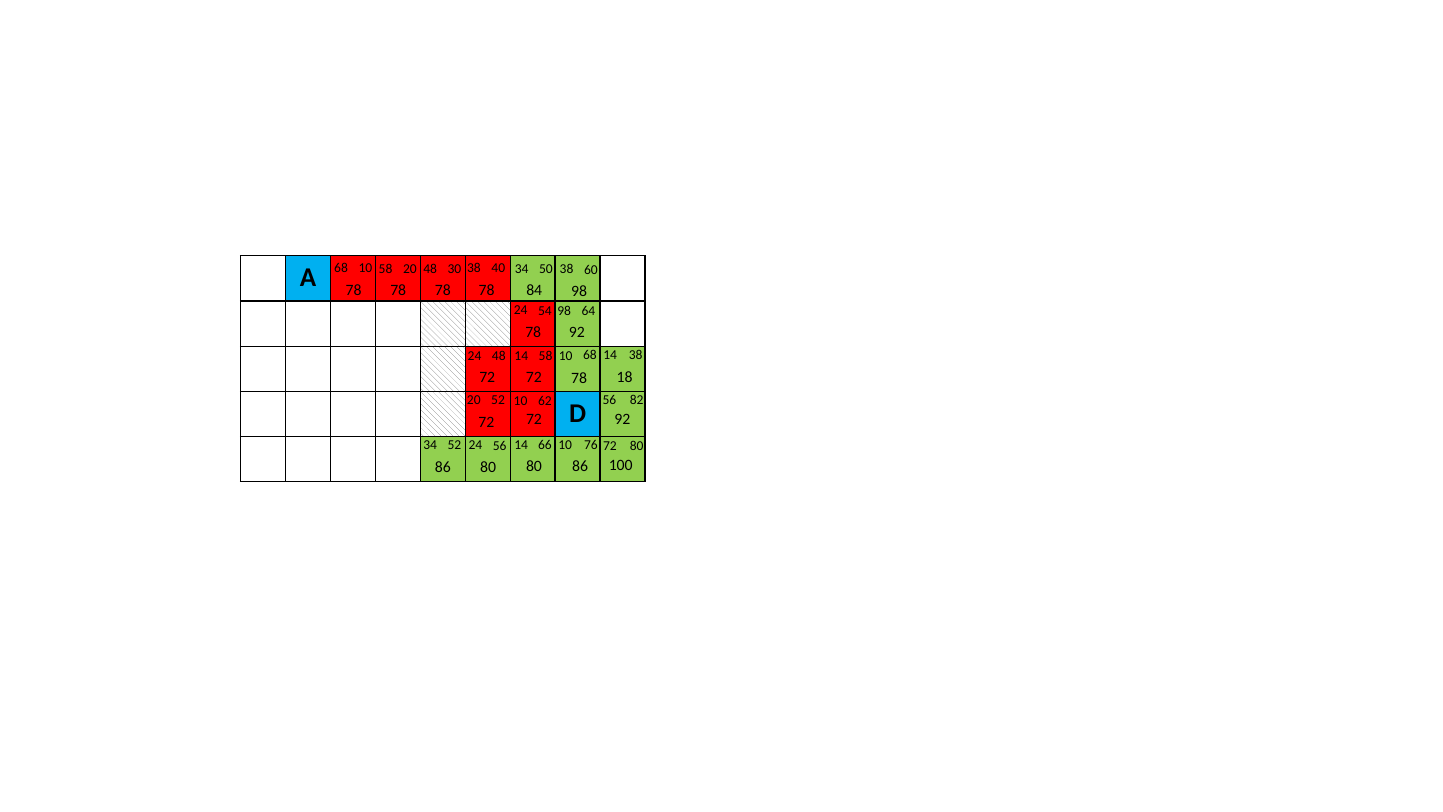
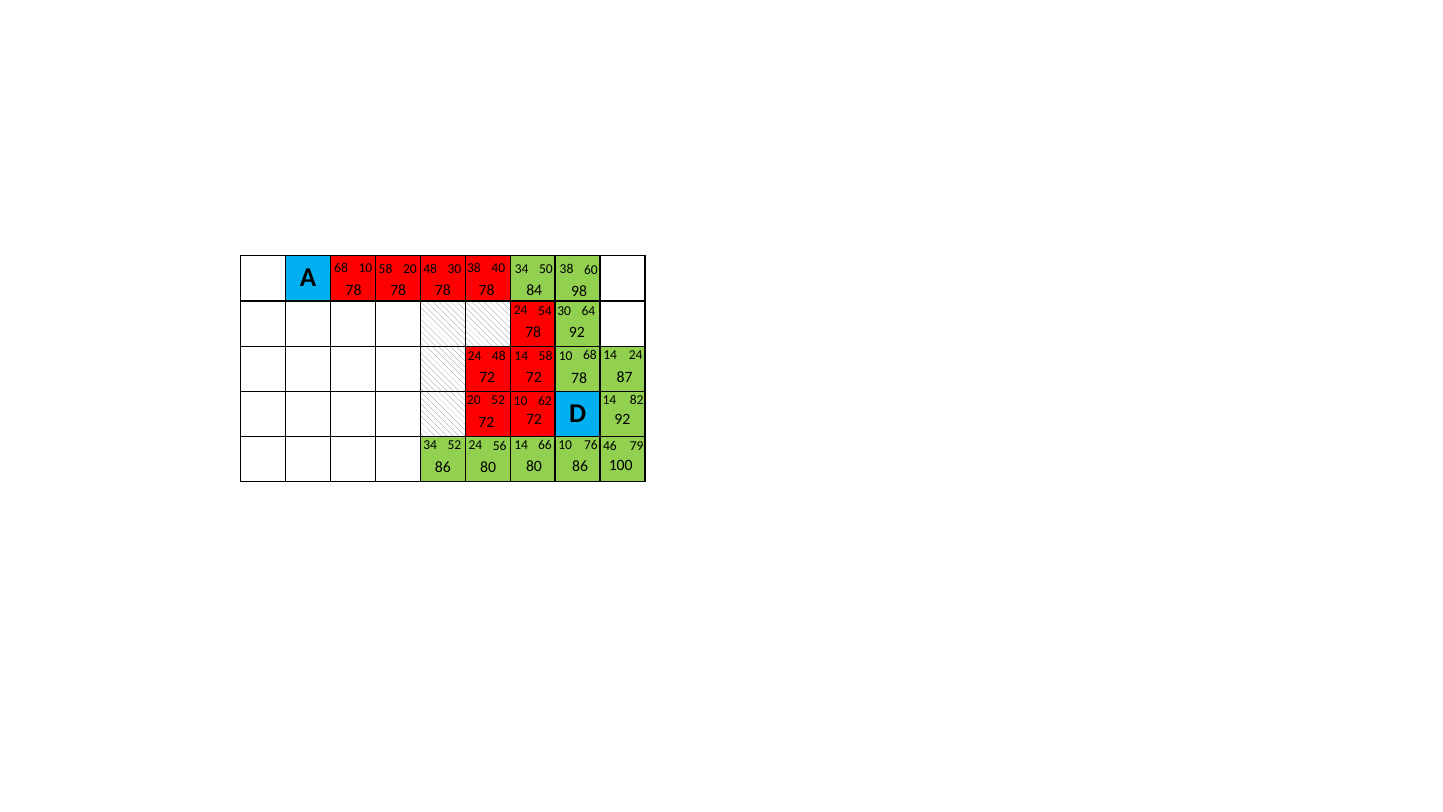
54 98: 98 -> 30 (564, 310)
58 38: 38 -> 24 (636, 355)
18: 18 -> 87 (625, 378)
10 56: 56 -> 14 (609, 400)
72: 72 -> 46 (610, 446)
76 80: 80 -> 79 (637, 446)
